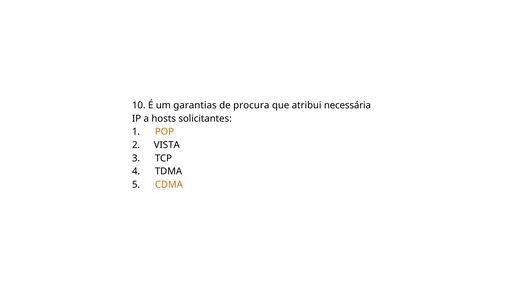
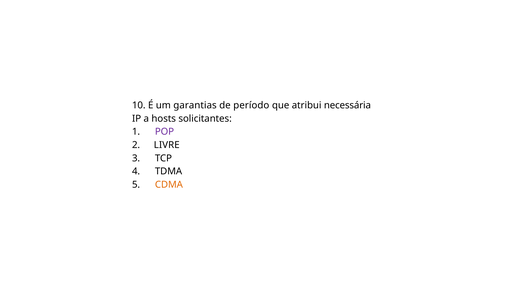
procura: procura -> período (251, 105)
POP colour: orange -> purple (164, 132)
VISTA: VISTA -> LIVRE (167, 145)
